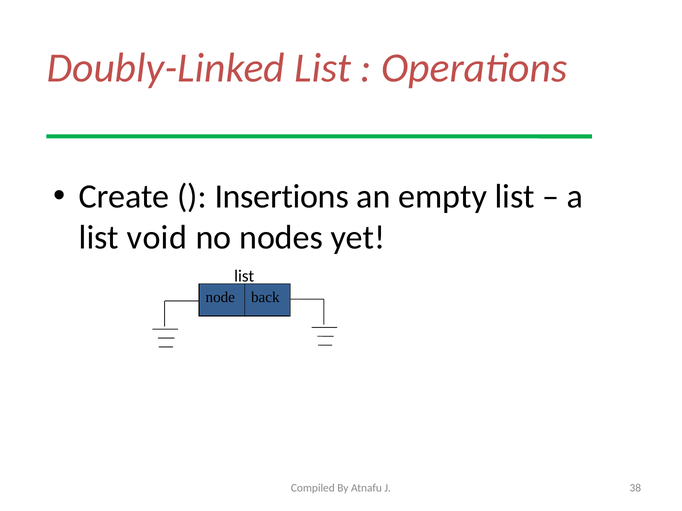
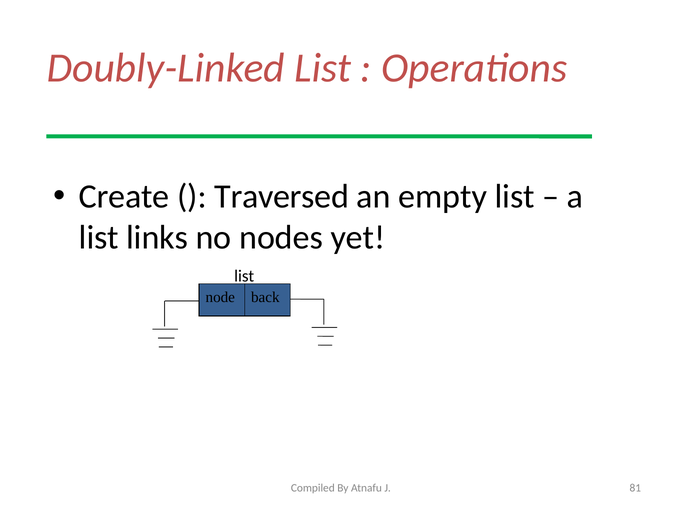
Insertions: Insertions -> Traversed (282, 197)
void: void -> links (157, 238)
38: 38 -> 81 (635, 488)
